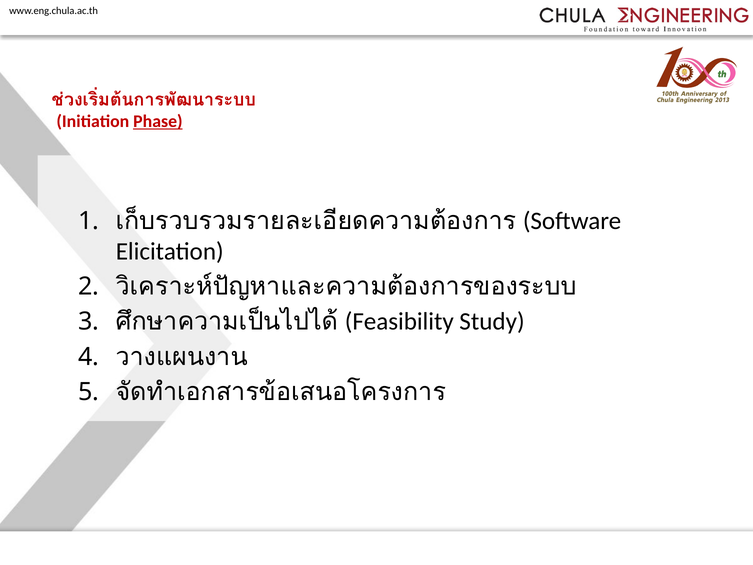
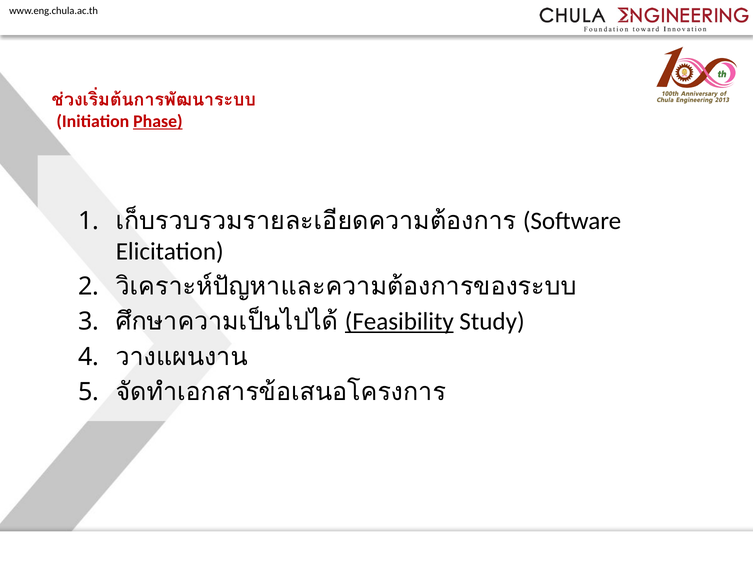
Feasibility underline: none -> present (399, 321)
